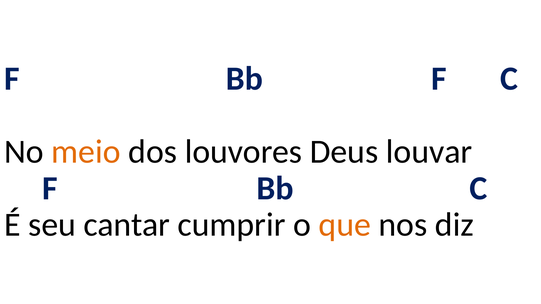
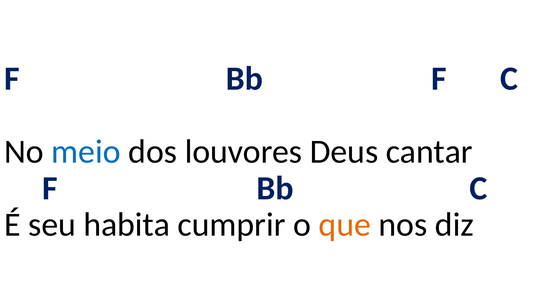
meio colour: orange -> blue (86, 152)
louvar: louvar -> cantar (429, 152)
cantar: cantar -> habita (127, 225)
